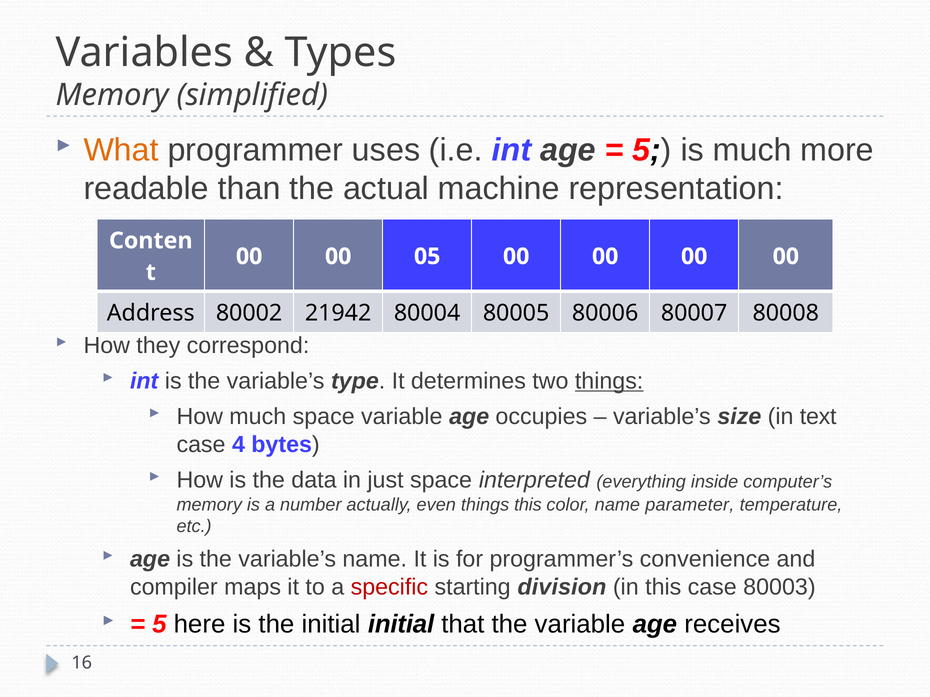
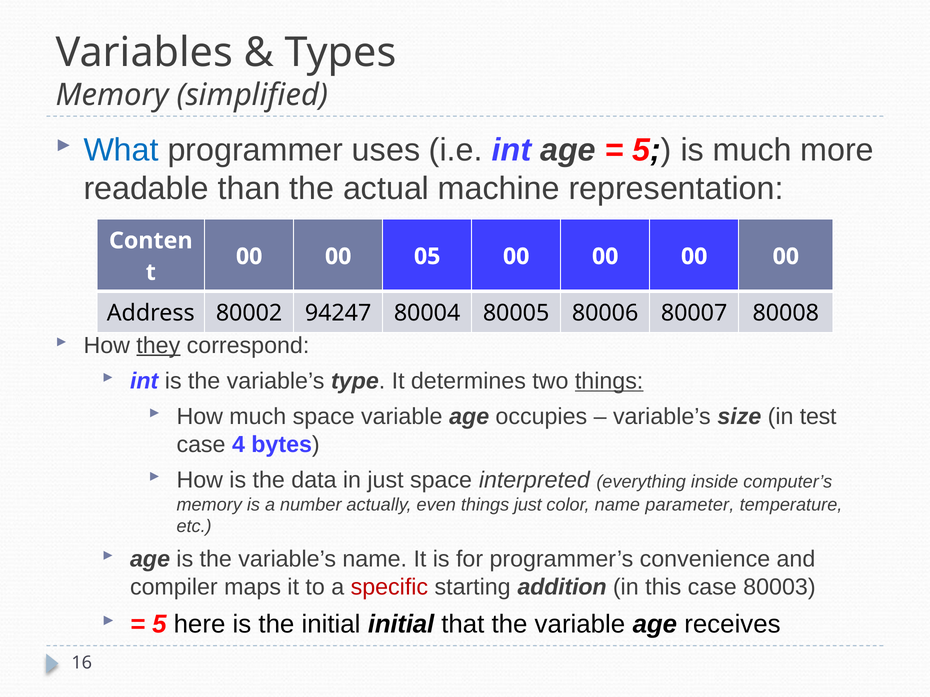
What colour: orange -> blue (121, 150)
21942: 21942 -> 94247 (338, 313)
they underline: none -> present (158, 346)
text: text -> test (818, 417)
things this: this -> just (528, 505)
division: division -> addition (562, 587)
